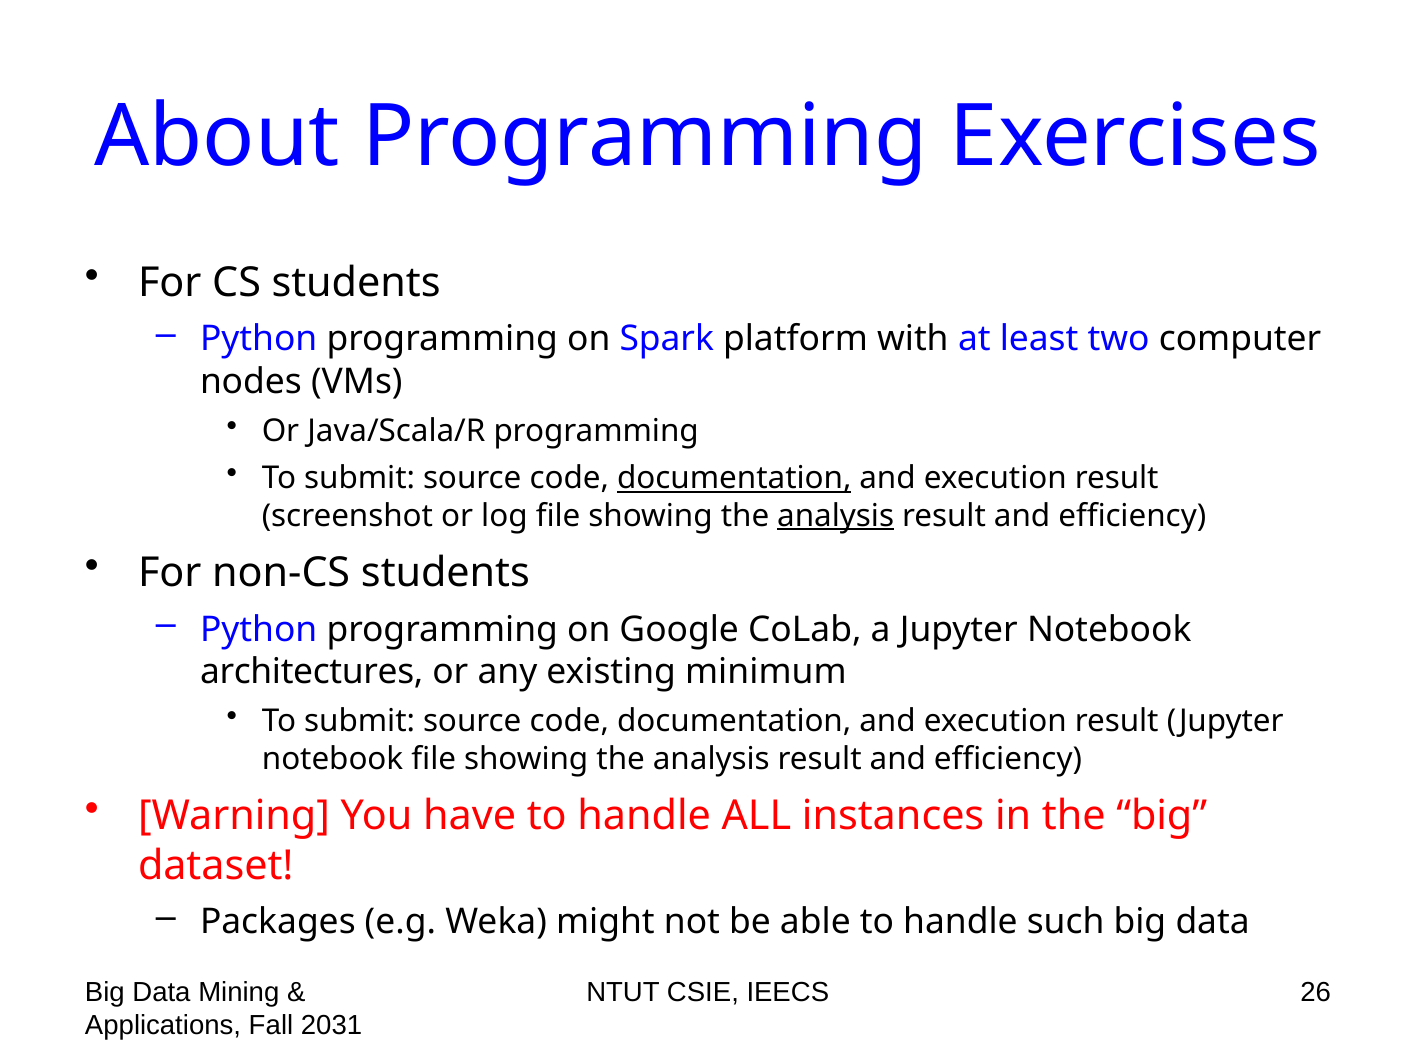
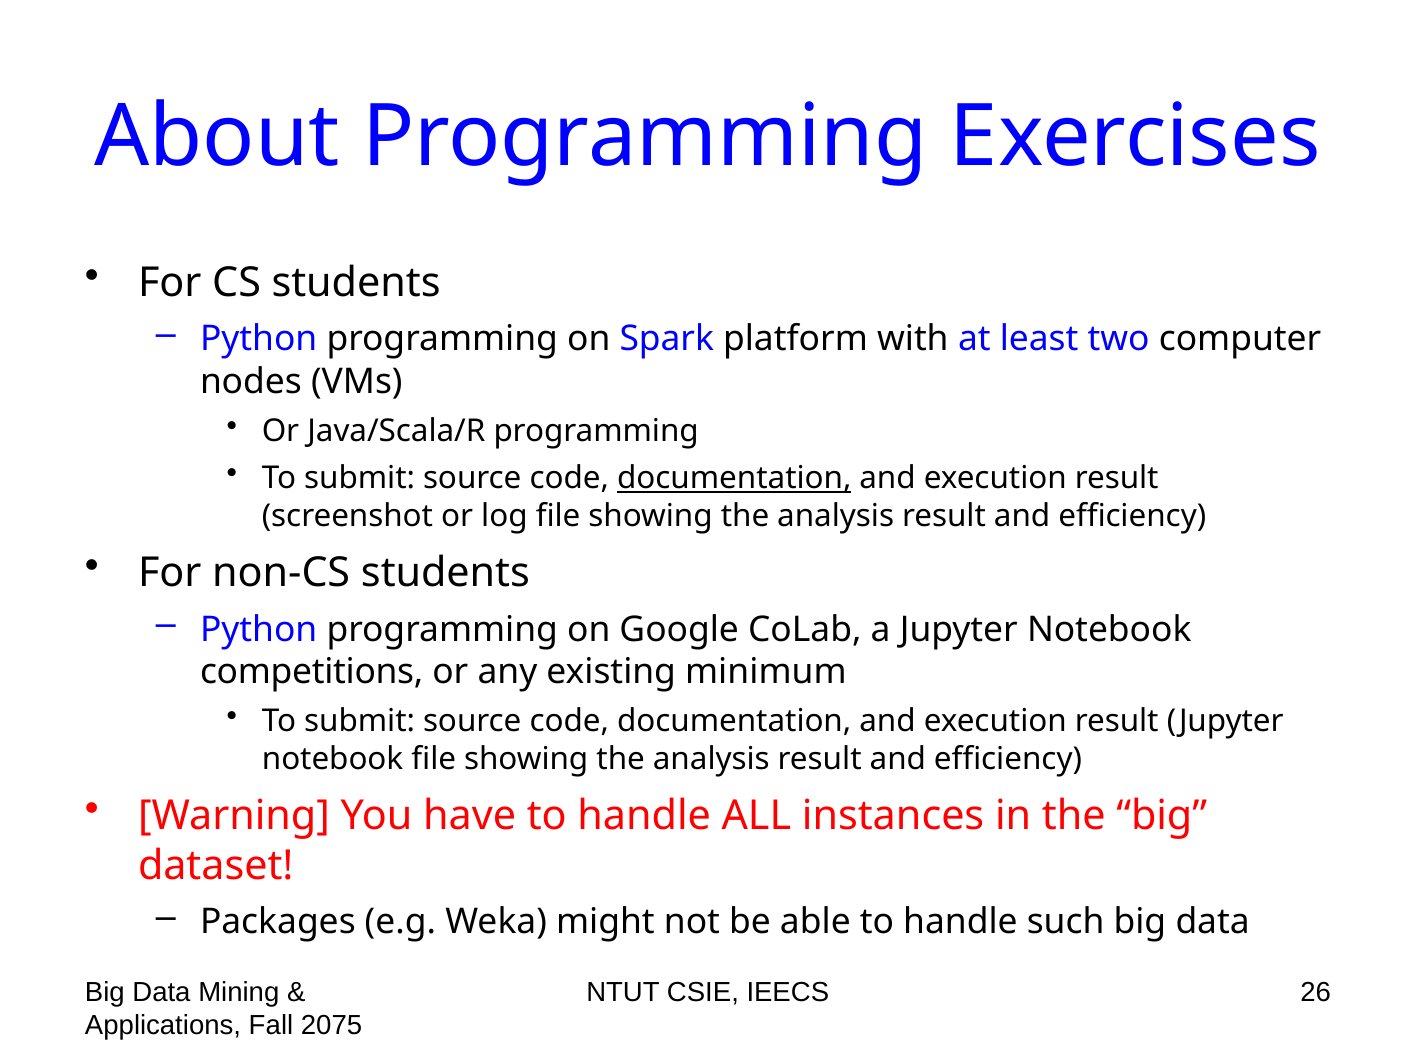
analysis underline: present -> none (836, 516)
architectures: architectures -> competitions (312, 672)
2031: 2031 -> 2075 (332, 1026)
